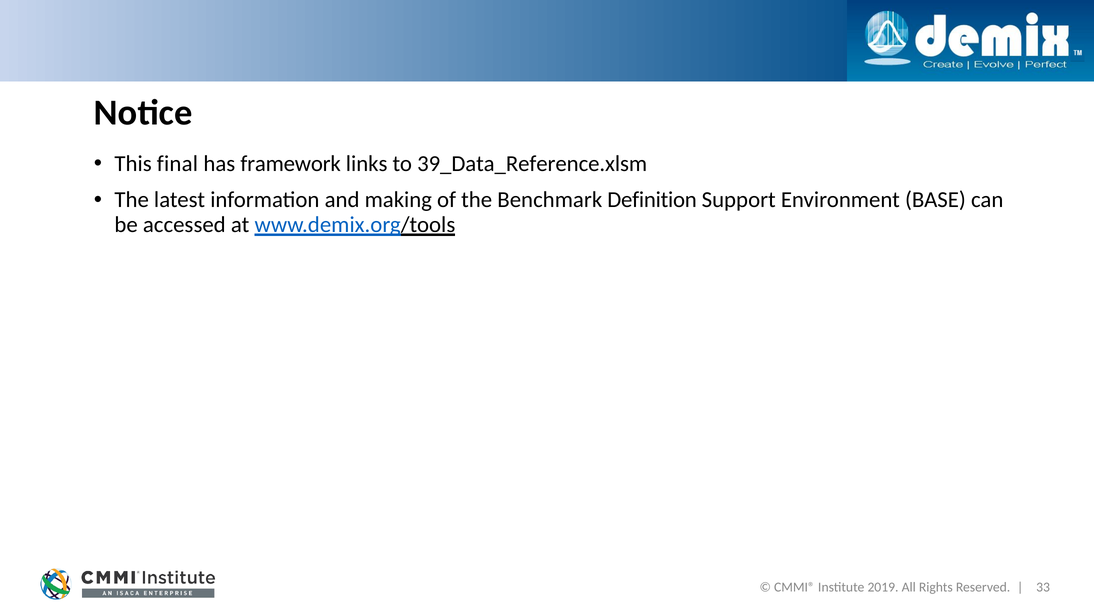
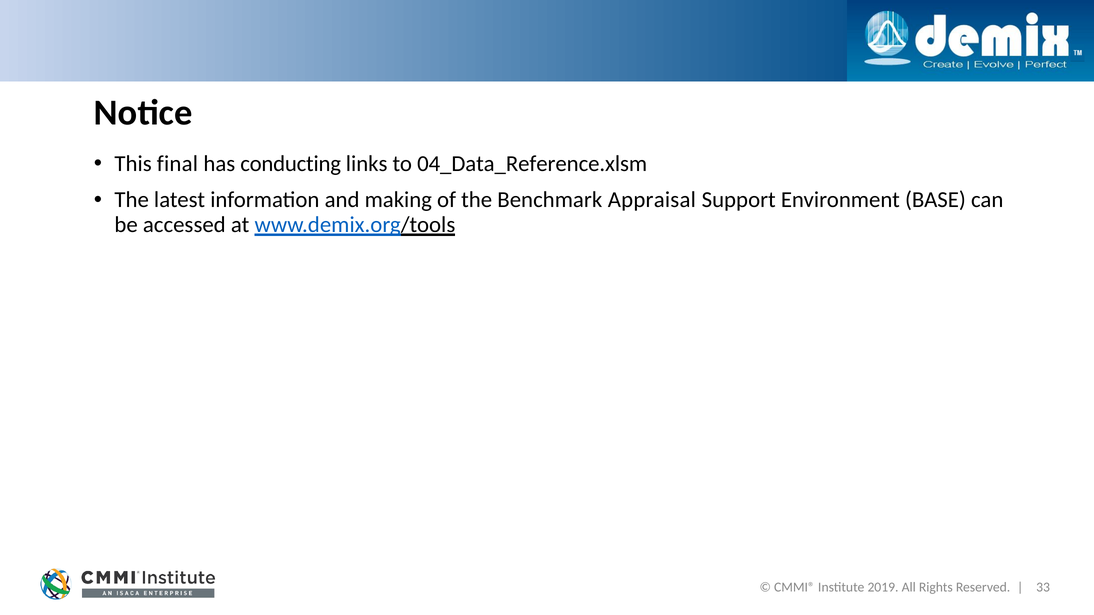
framework: framework -> conducting (291, 164)
39_Data_Reference.xlsm: 39_Data_Reference.xlsm -> 04_Data_Reference.xlsm (532, 164)
Definition: Definition -> Appraisal (652, 200)
